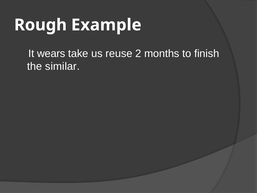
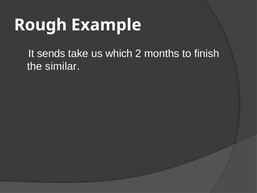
wears: wears -> sends (51, 53)
reuse: reuse -> which (119, 53)
